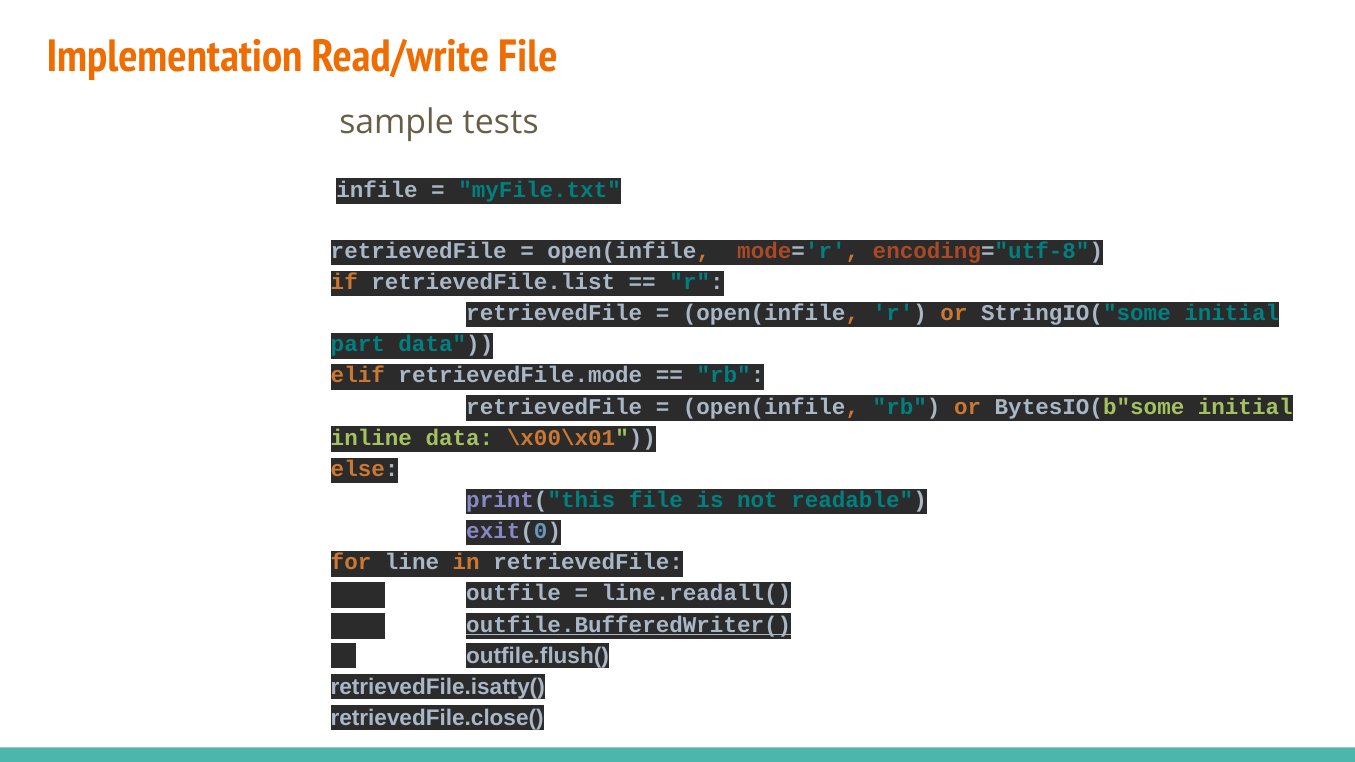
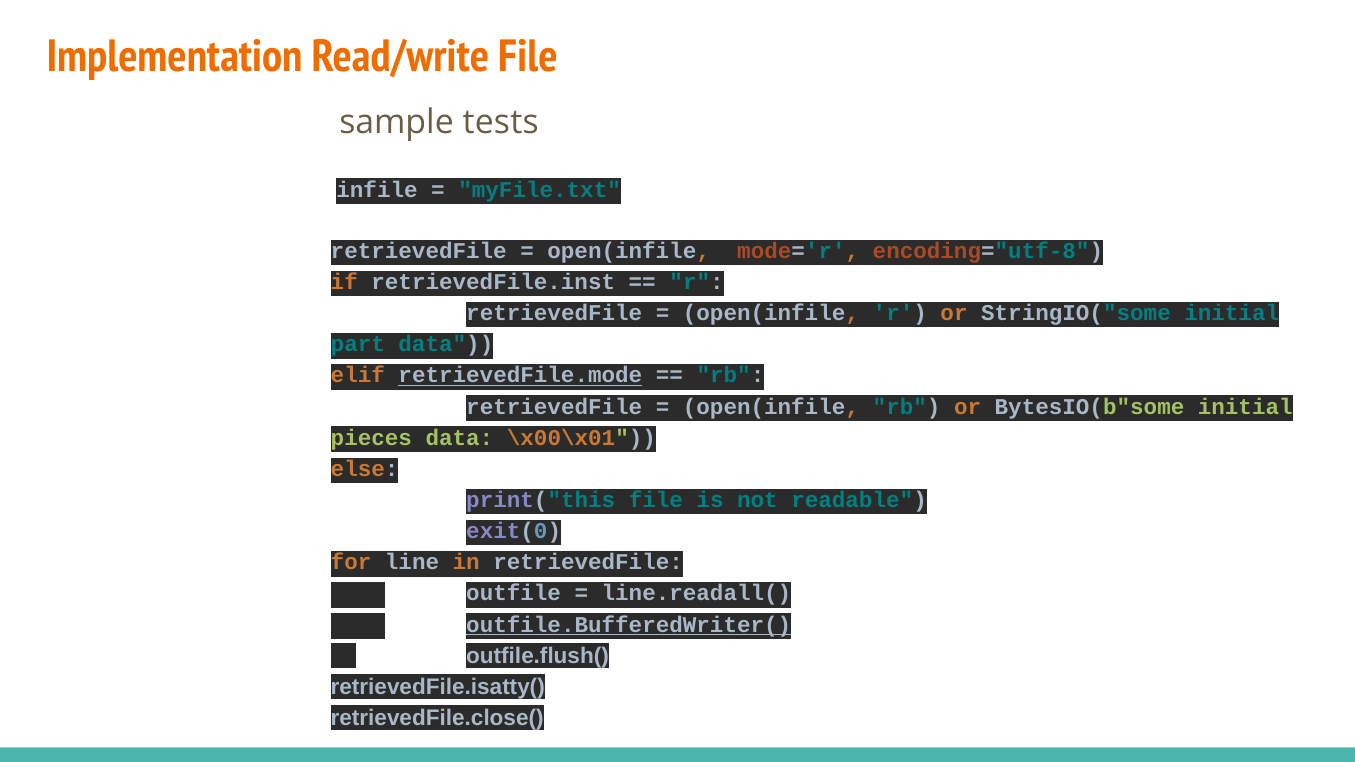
retrievedFile.list: retrievedFile.list -> retrievedFile.inst (493, 282)
retrievedFile.mode underline: none -> present (520, 376)
inline: inline -> pieces (371, 438)
